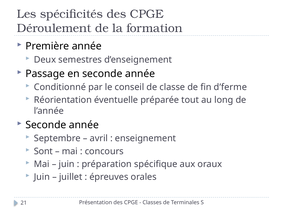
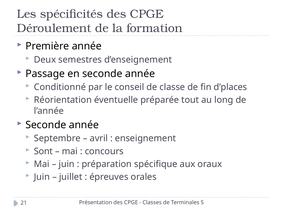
d’ferme: d’ferme -> d’places (230, 87)
